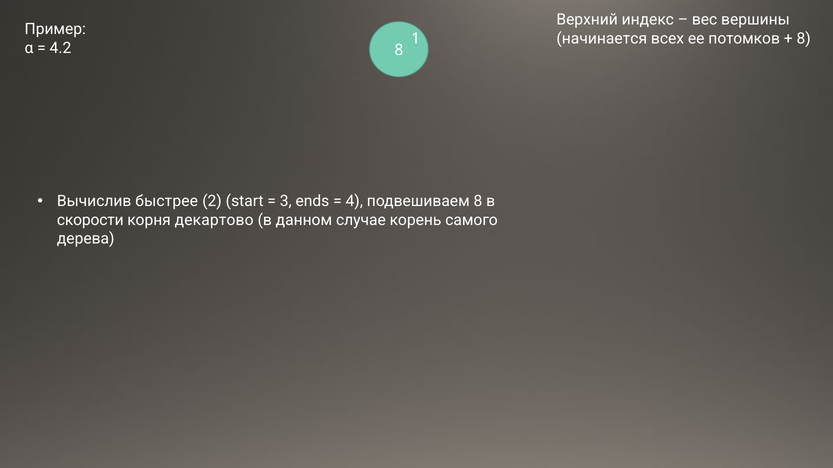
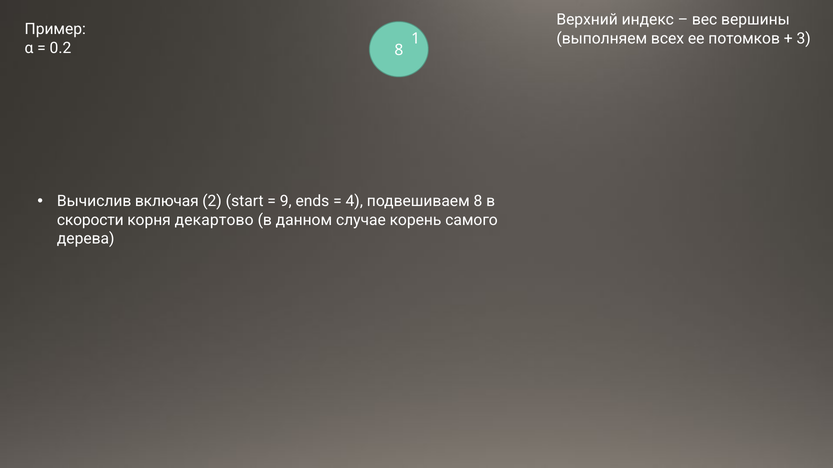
начинается: начинается -> выполняем (602, 39)
8: 8 -> 3 (804, 39)
4.2: 4.2 -> 0.2 (60, 48)
быстрее: быстрее -> включая (167, 202)
3: 3 -> 9 (286, 202)
